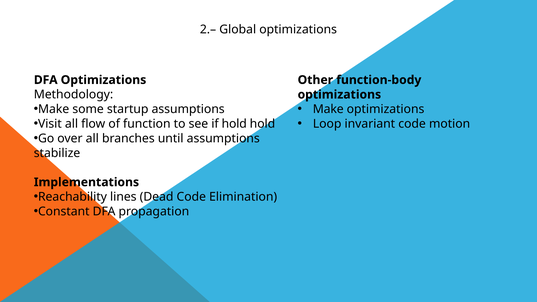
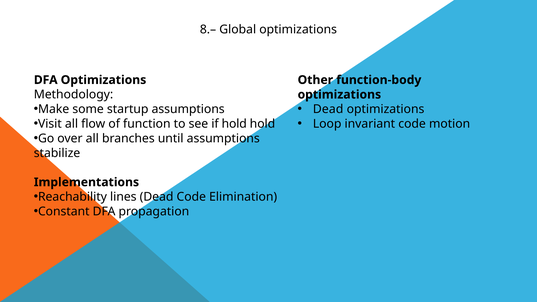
2.–: 2.– -> 8.– (208, 30)
Make: Make -> Dead (328, 109)
